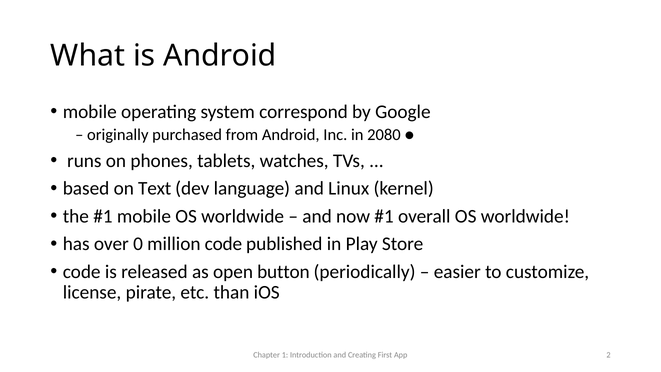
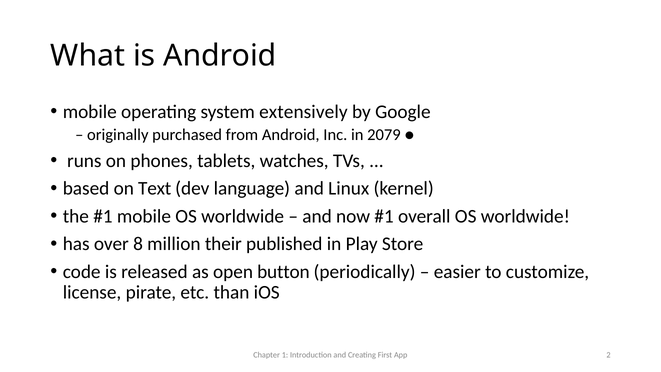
correspond: correspond -> extensively (303, 112)
2080: 2080 -> 2079 (384, 135)
0: 0 -> 8 (138, 244)
million code: code -> their (223, 244)
